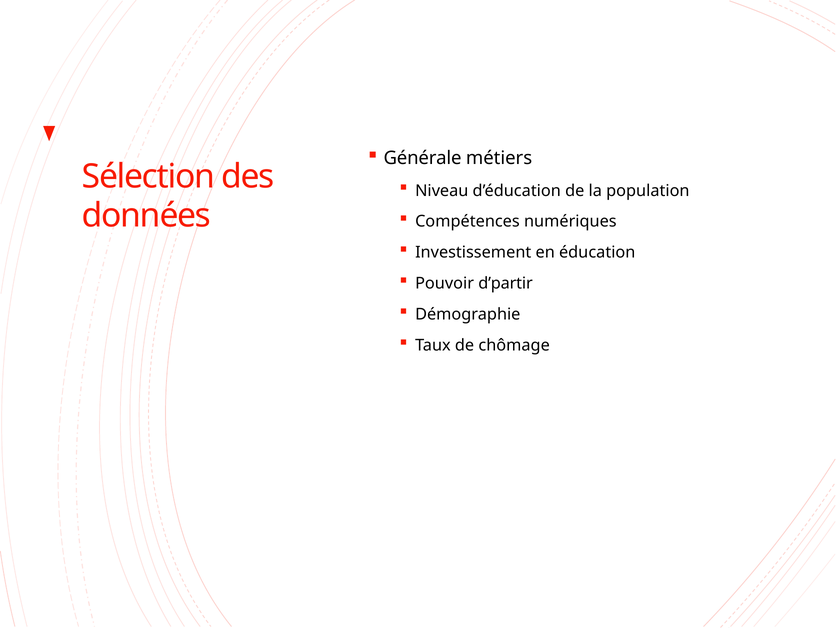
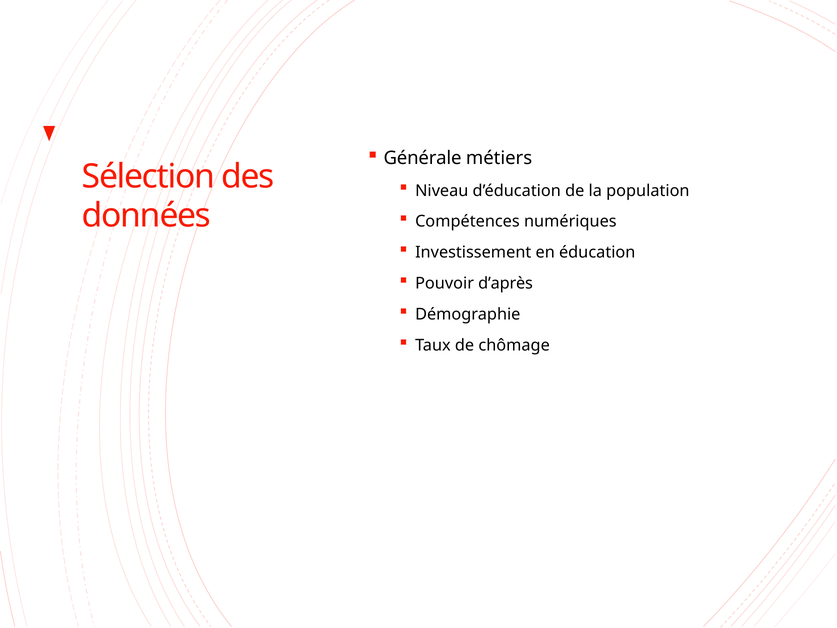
d’partir: d’partir -> d’après (506, 283)
